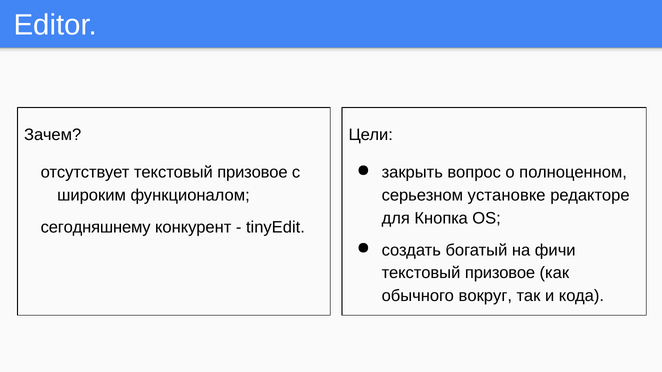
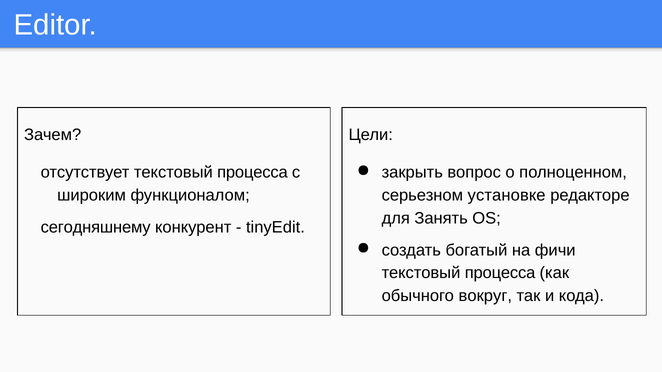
отсутствует текстовый призовое: призовое -> процесса (252, 173)
Кнопка: Кнопка -> Занять (441, 218)
призовое: призовое -> процесса (500, 273)
